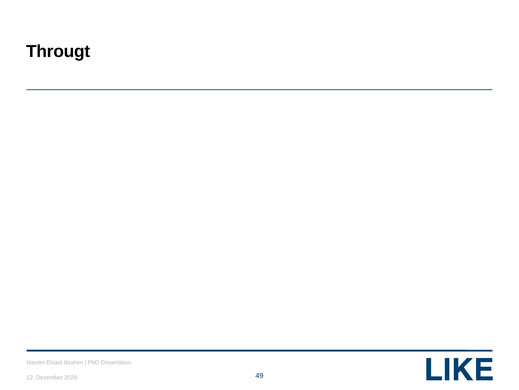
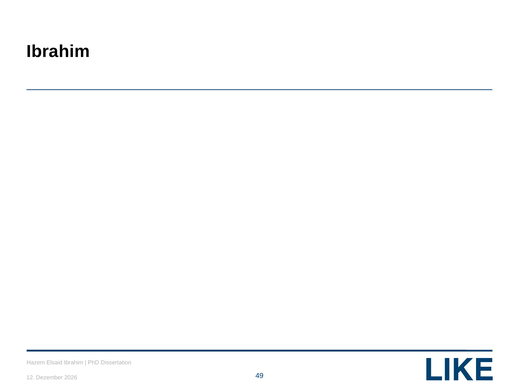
Througt: Througt -> Ibrahim (58, 51)
